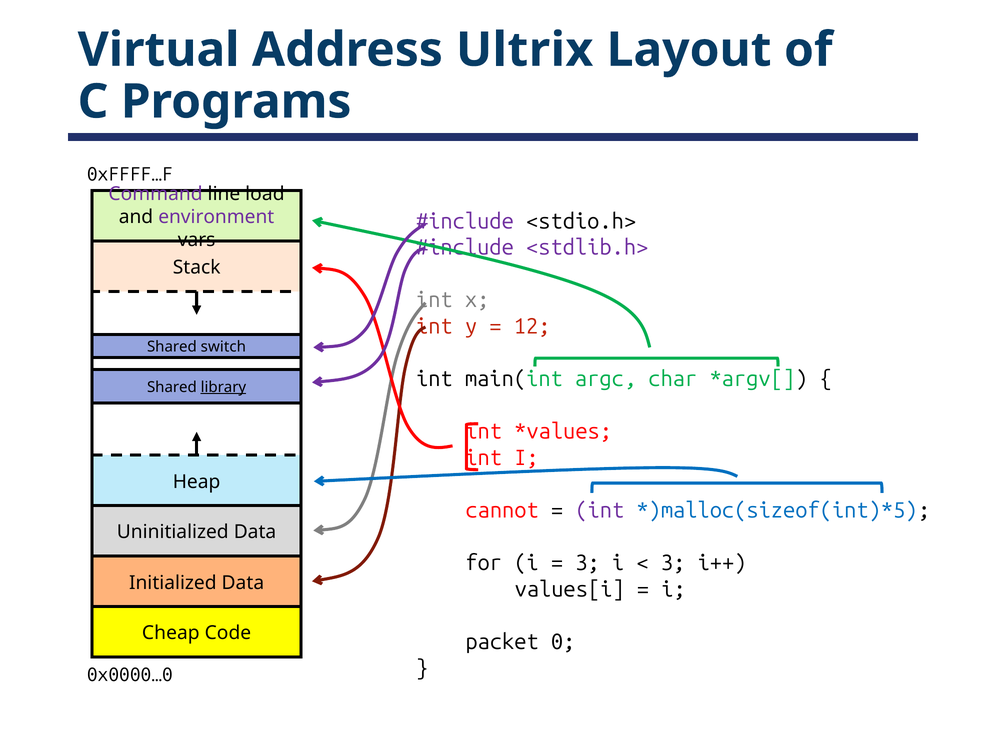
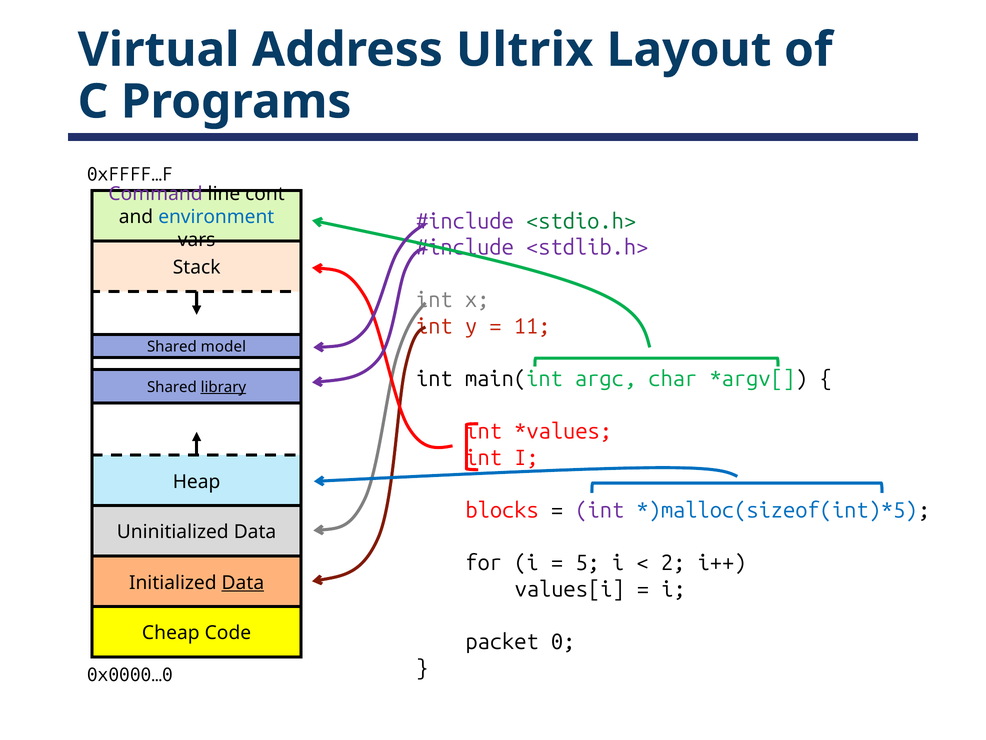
load: load -> cont (265, 194)
<stdio.h> colour: black -> green (581, 221)
environment colour: purple -> blue (216, 217)
12: 12 -> 11 (532, 326)
switch: switch -> model (223, 347)
cannot: cannot -> blocks (502, 510)
3: 3 -> 5 (588, 563)
3: 3 -> 2 (673, 563)
Data underline: none -> present (243, 582)
